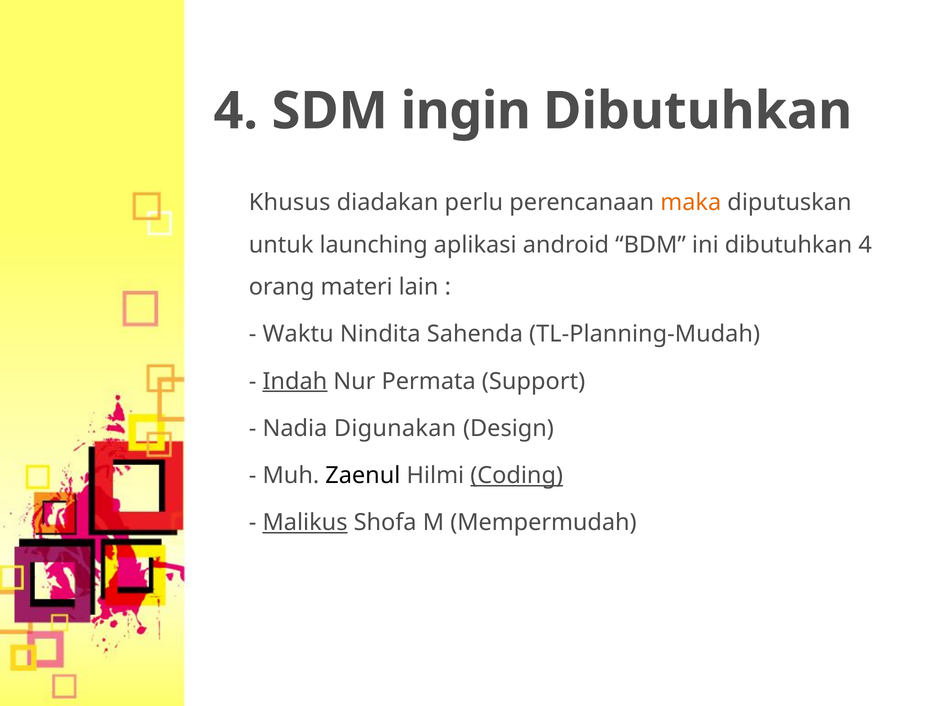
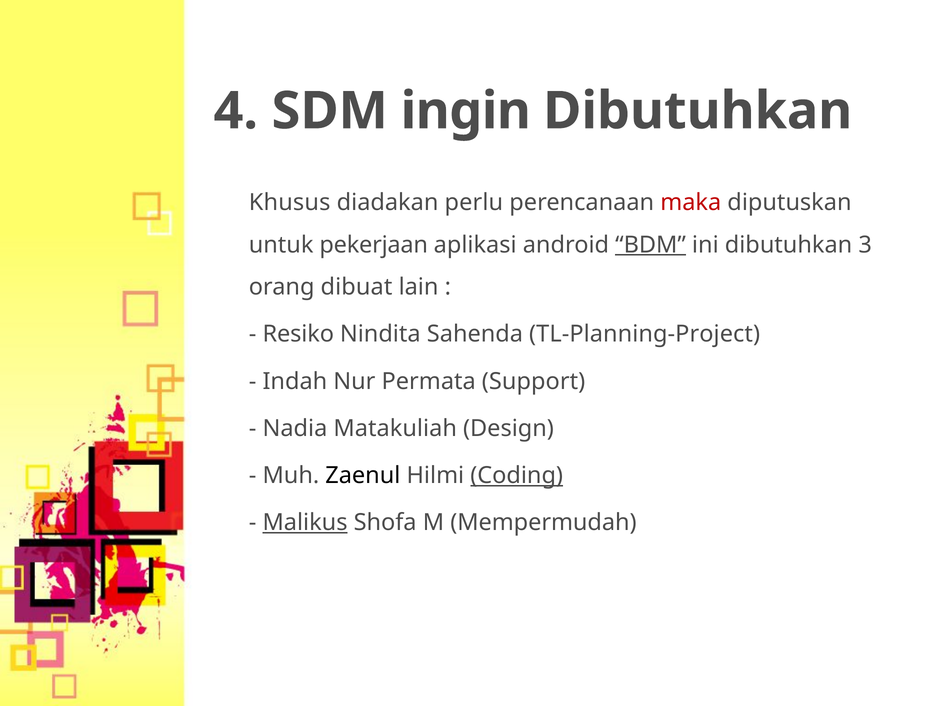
maka colour: orange -> red (691, 203)
launching: launching -> pekerjaan (374, 245)
BDM underline: none -> present (651, 245)
dibutuhkan 4: 4 -> 3 (865, 245)
materi: materi -> dibuat (356, 287)
Waktu: Waktu -> Resiko (298, 334)
TL-Planning-Mudah: TL-Planning-Mudah -> TL-Planning-Project (645, 334)
Indah underline: present -> none (295, 382)
Digunakan: Digunakan -> Matakuliah (395, 429)
